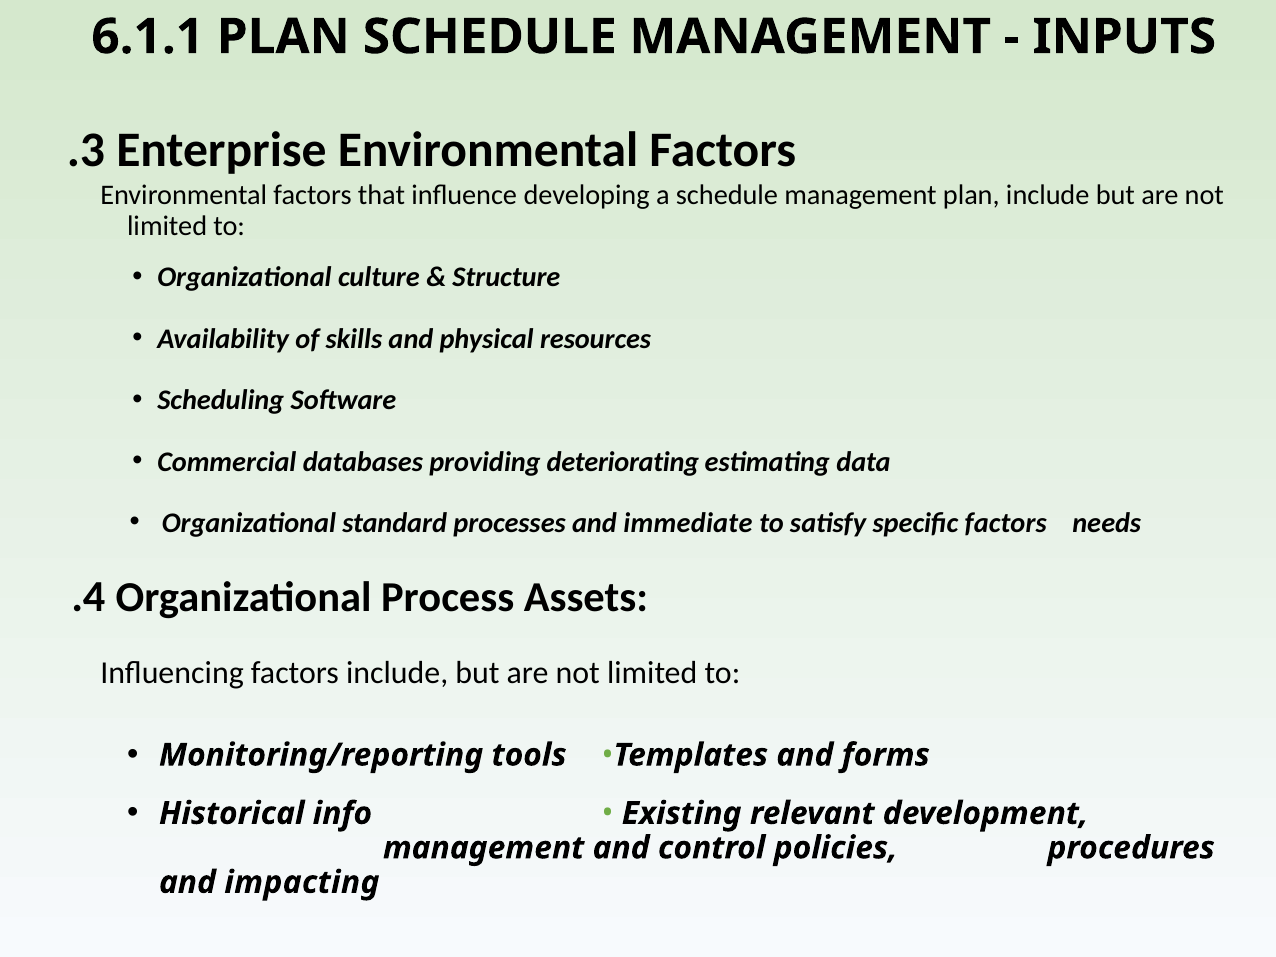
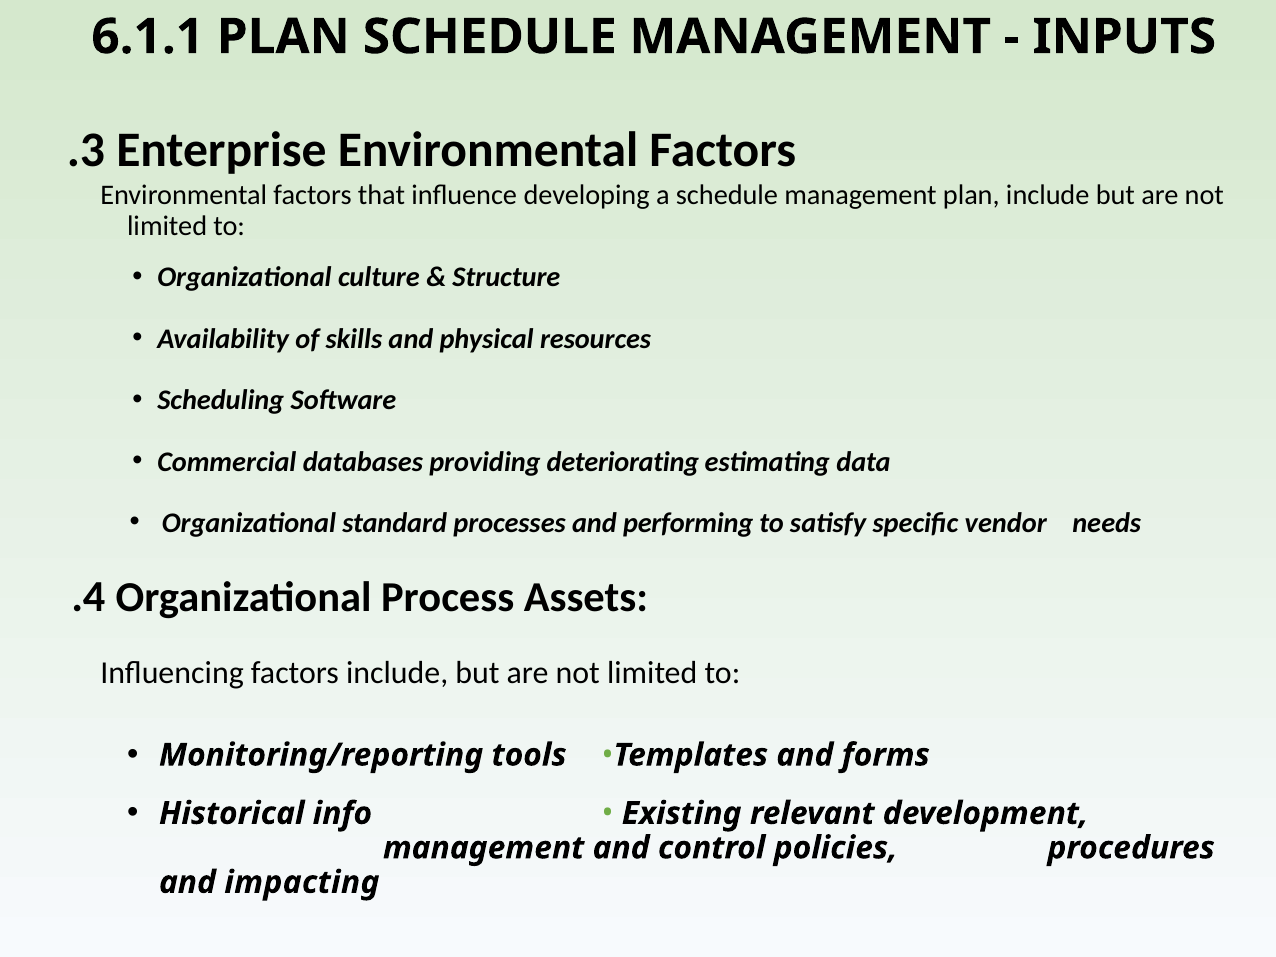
immediate: immediate -> performing (688, 523)
specific factors: factors -> vendor (1006, 523)
